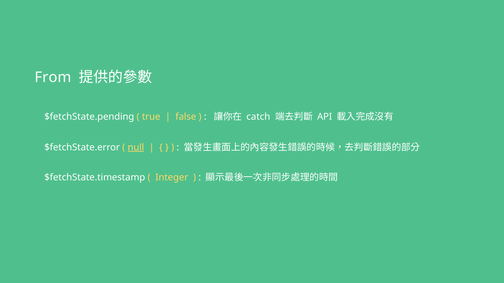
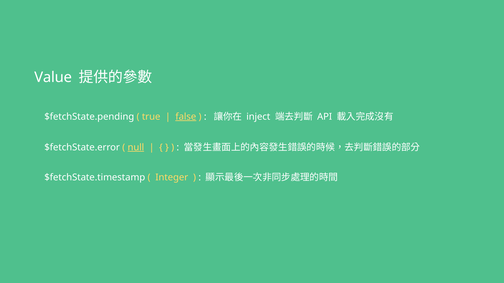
From: From -> Value (53, 77)
false underline: none -> present (186, 117)
catch: catch -> inject (258, 117)
